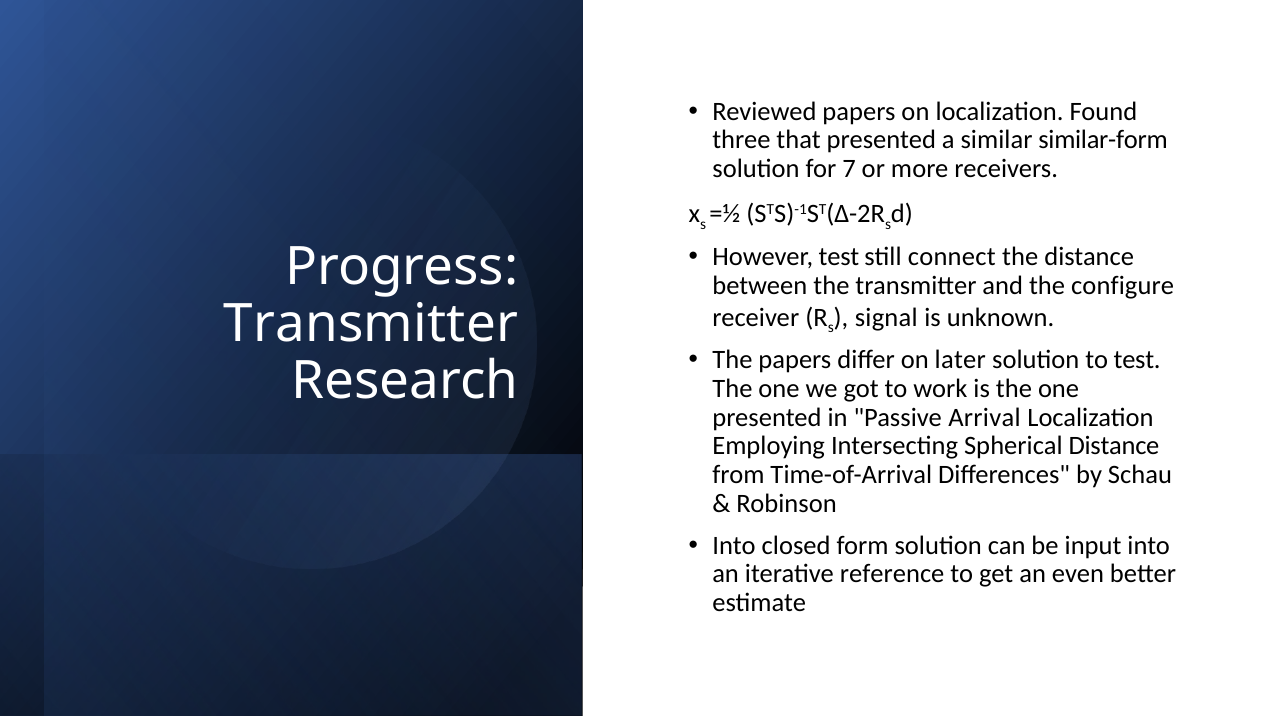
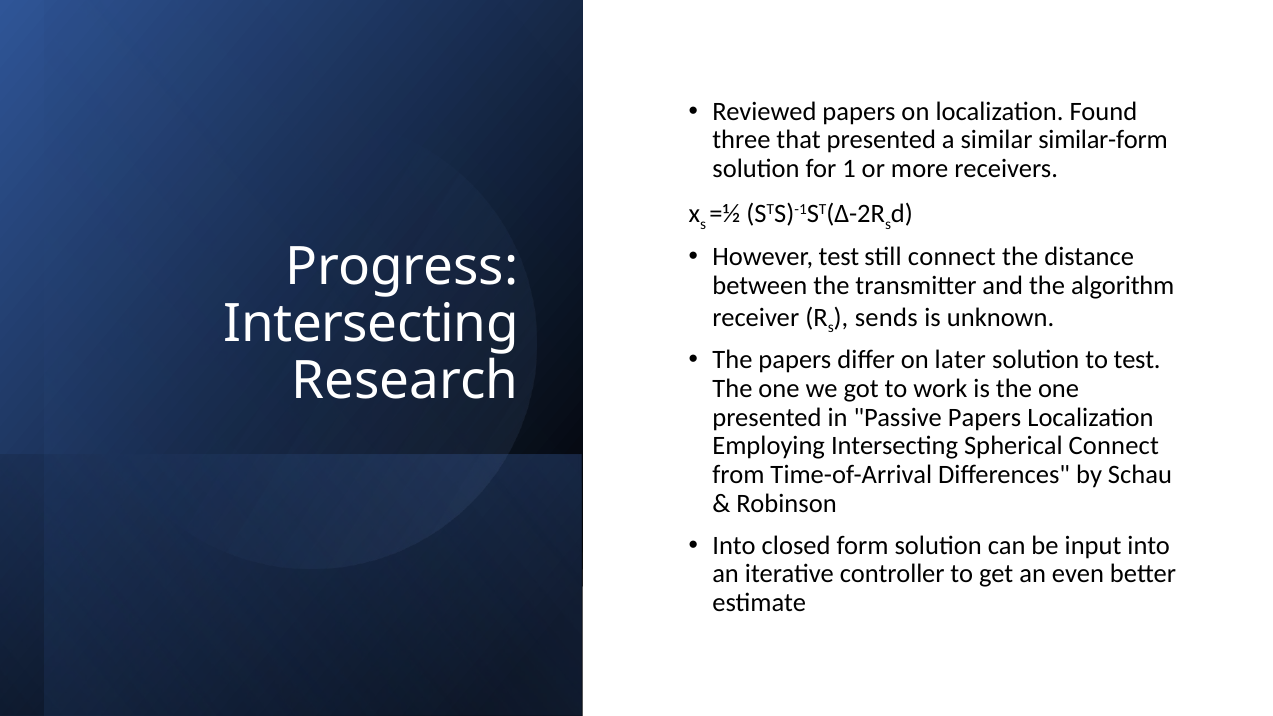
7: 7 -> 1 (849, 169)
configure: configure -> algorithm (1123, 285)
signal: signal -> sends (886, 317)
Transmitter: Transmitter -> Intersecting (371, 324)
Passive Arrival: Arrival -> Papers (985, 417)
Spherical Distance: Distance -> Connect (1114, 446)
reference: reference -> controller (892, 574)
